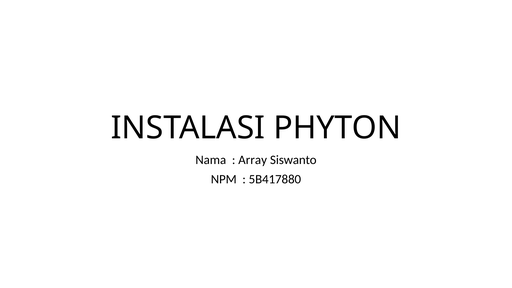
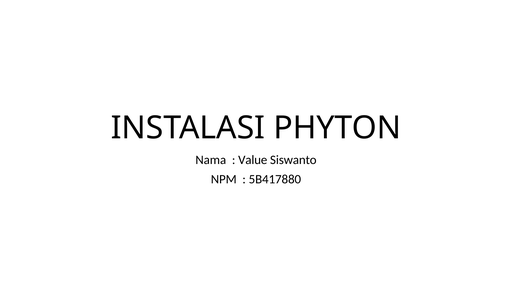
Array: Array -> Value (253, 160)
